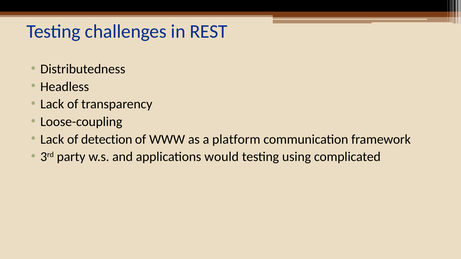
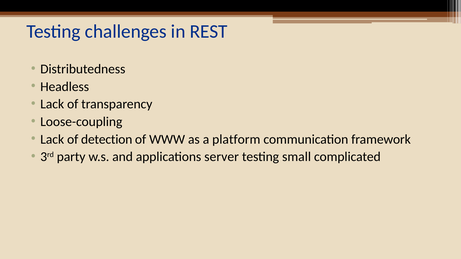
would: would -> server (222, 157)
using: using -> small (297, 157)
